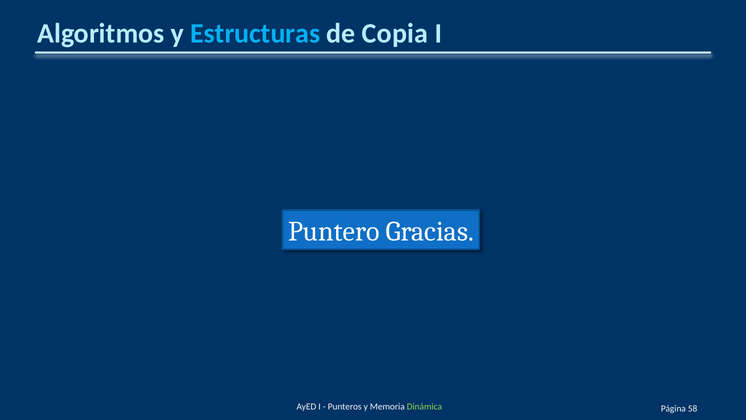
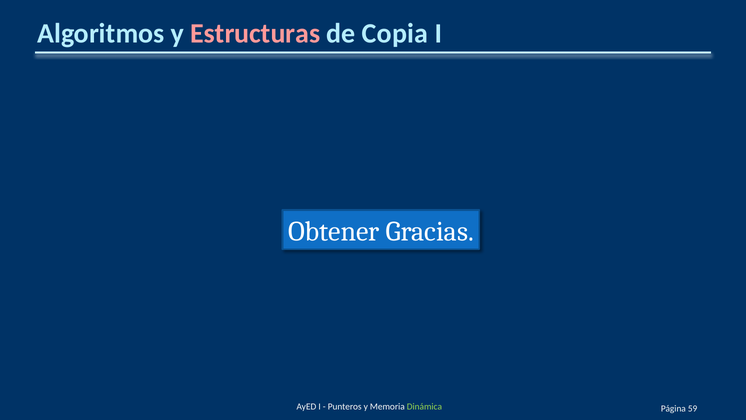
Estructuras colour: light blue -> pink (255, 33)
Puntero: Puntero -> Obtener (334, 231)
58: 58 -> 59 (693, 409)
